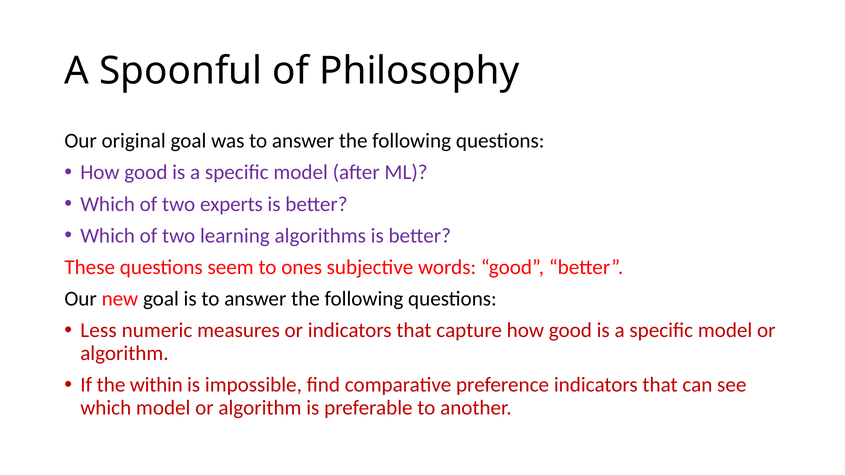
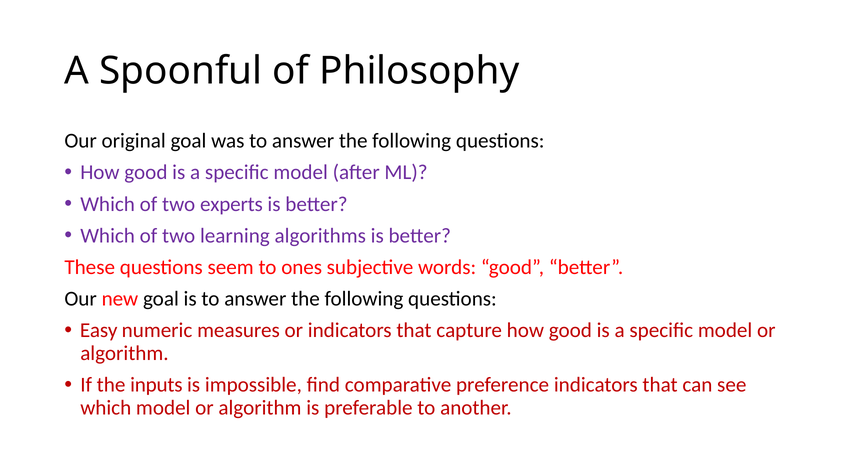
Less: Less -> Easy (99, 331)
within: within -> inputs (156, 385)
